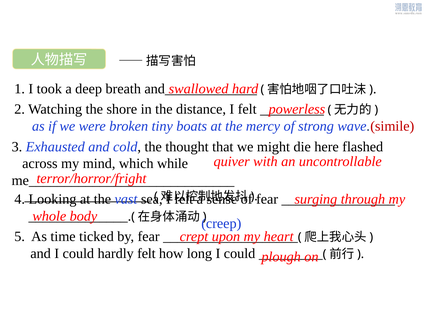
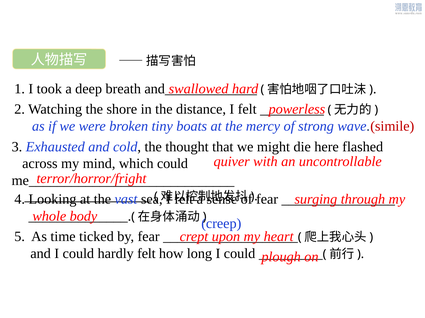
which while: while -> could (173, 164)
